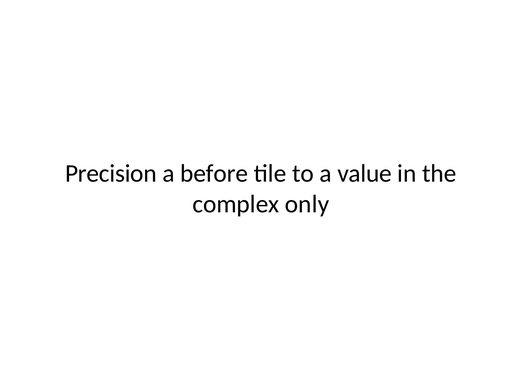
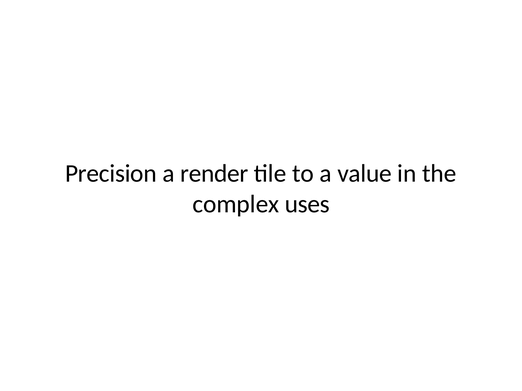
before: before -> render (214, 174)
only: only -> uses (307, 204)
